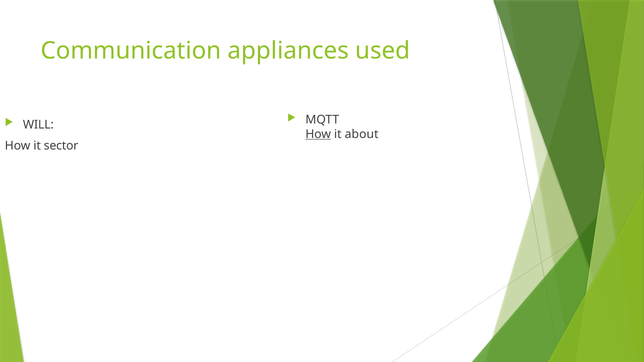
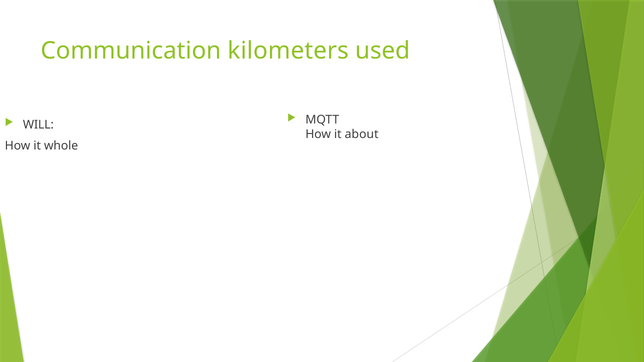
appliances: appliances -> kilometers (288, 51)
How underline: present -> none (318, 134)
sector: sector -> whole (61, 146)
